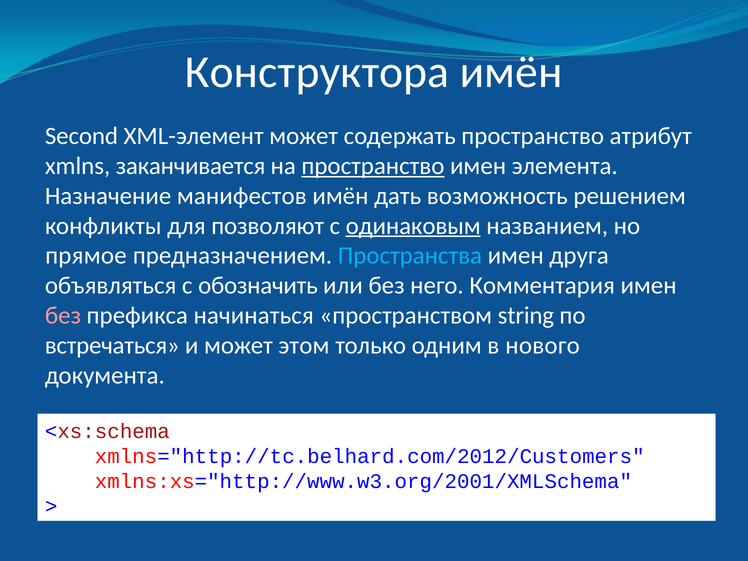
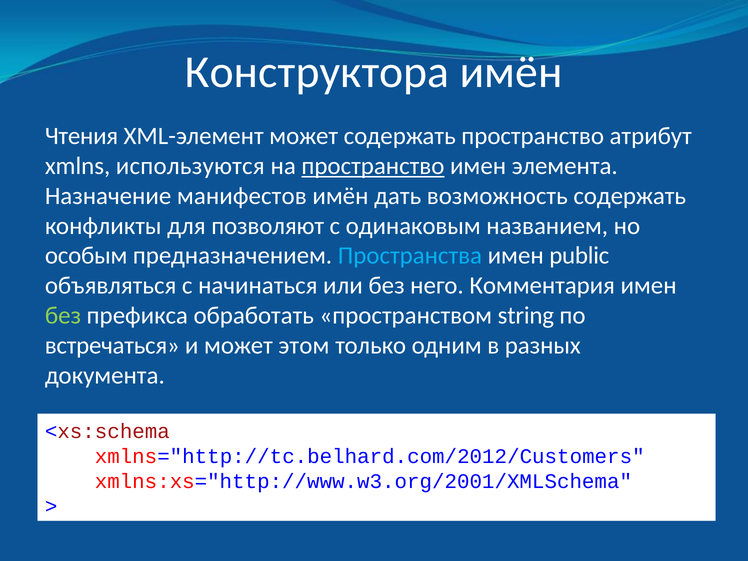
Second: Second -> Чтения (82, 136)
заканчивается: заканчивается -> используются (190, 166)
возможность решением: решением -> содержать (630, 196)
одинаковым underline: present -> none (413, 226)
прямое: прямое -> особым (86, 256)
друга: друга -> public (579, 256)
обозначить: обозначить -> начинаться (258, 286)
без colour: pink -> light green (63, 316)
начинаться: начинаться -> обработать (254, 316)
нового: нового -> разных (543, 345)
